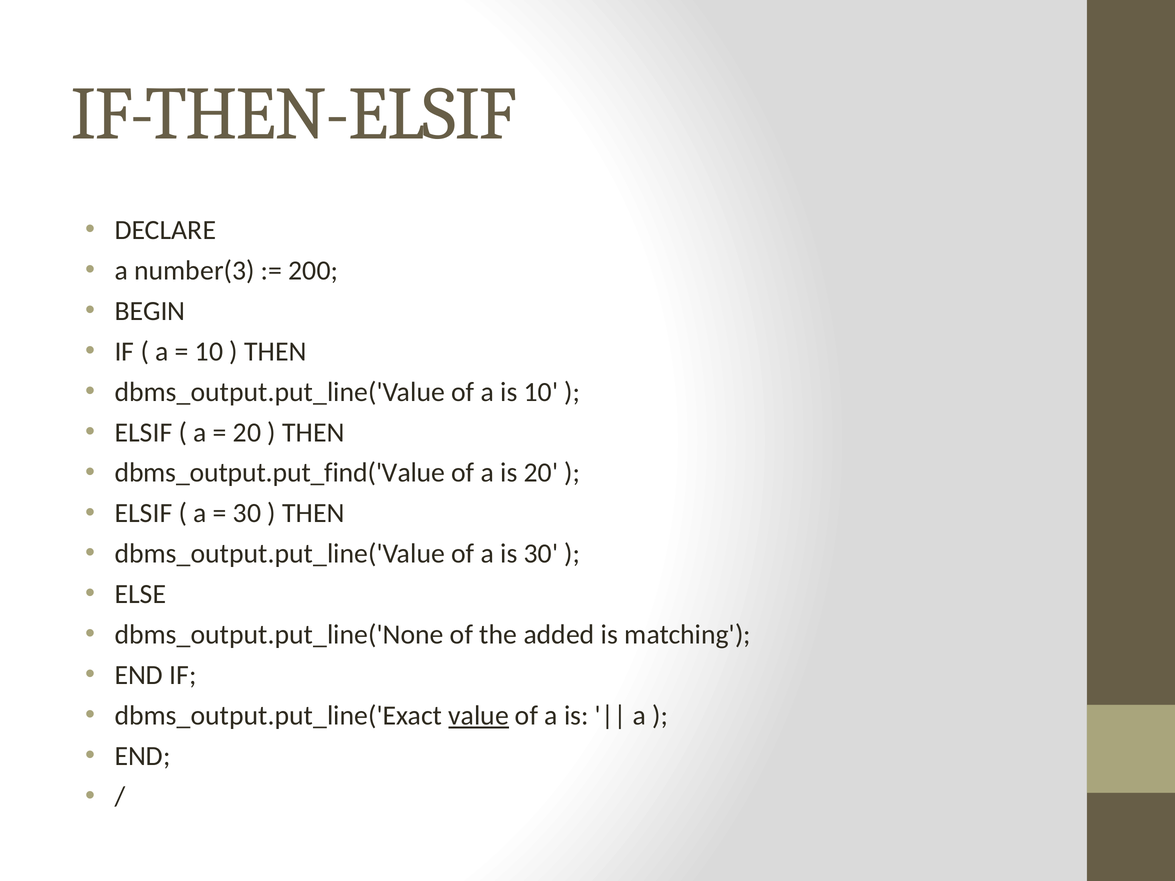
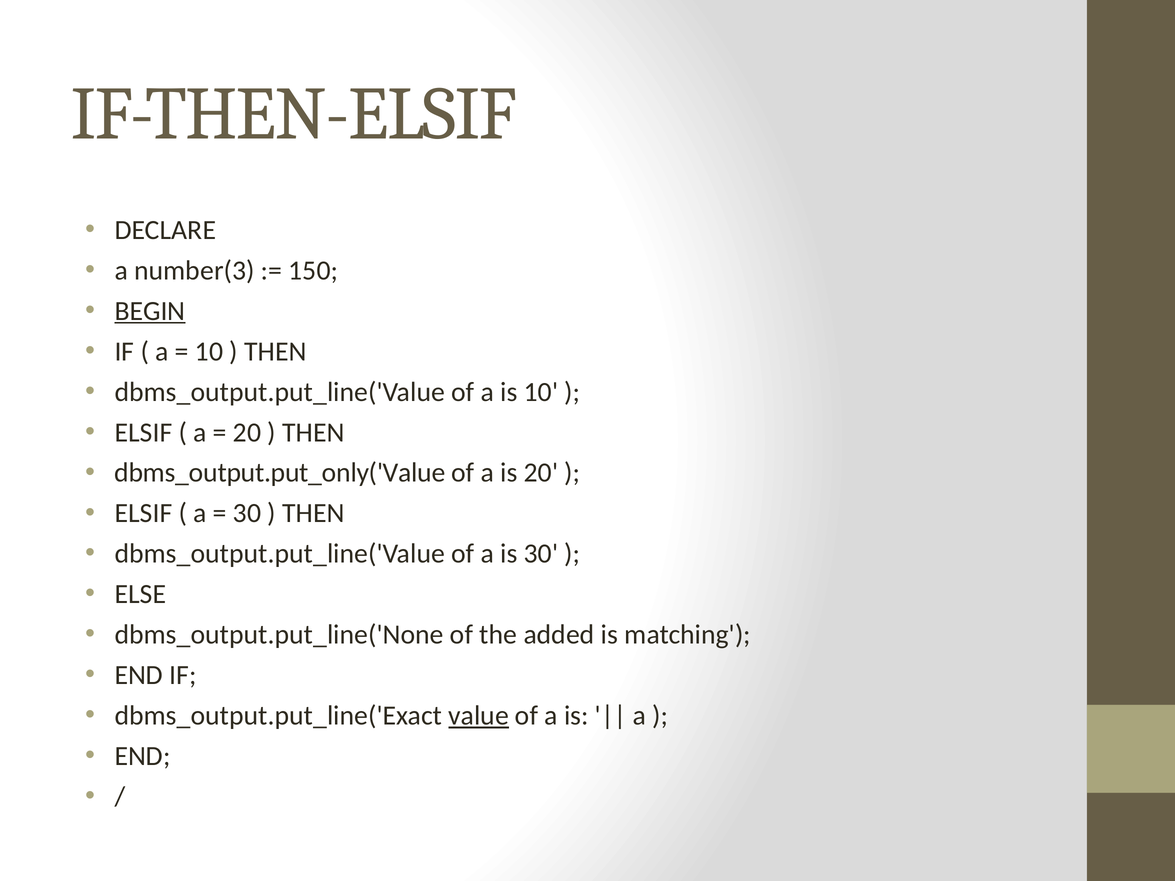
200: 200 -> 150 (313, 271)
BEGIN underline: none -> present (150, 311)
dbms_output.put_find('Value: dbms_output.put_find('Value -> dbms_output.put_only('Value (280, 473)
